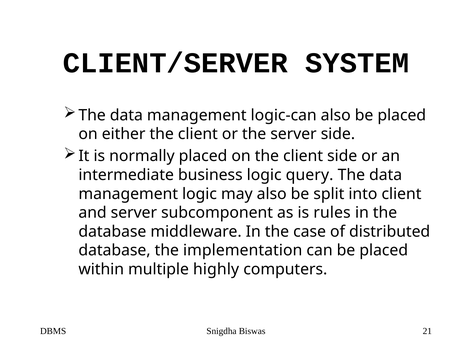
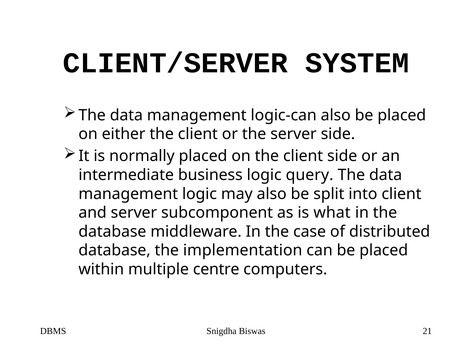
rules: rules -> what (332, 213)
highly: highly -> centre (216, 269)
